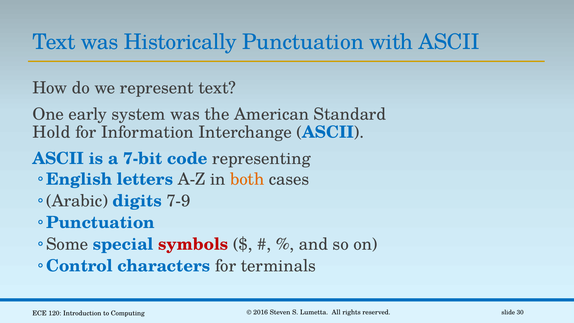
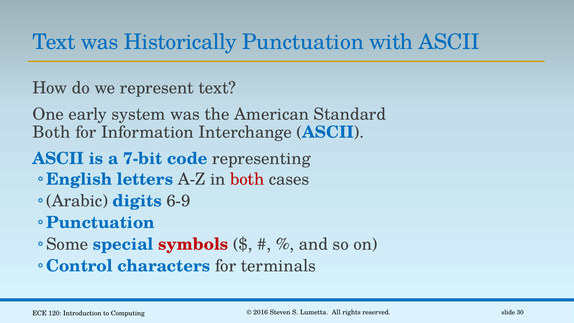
Hold: Hold -> Both (51, 132)
both colour: orange -> red (247, 179)
7-9: 7-9 -> 6-9 (178, 201)
